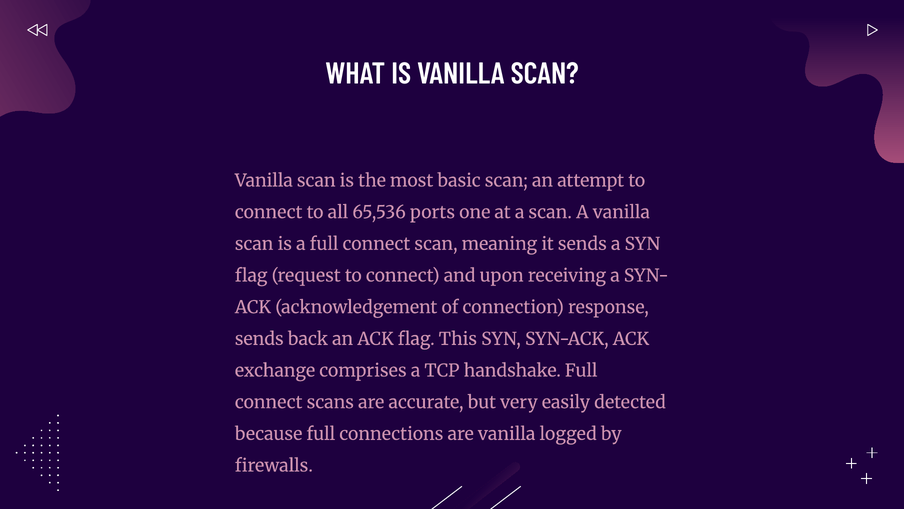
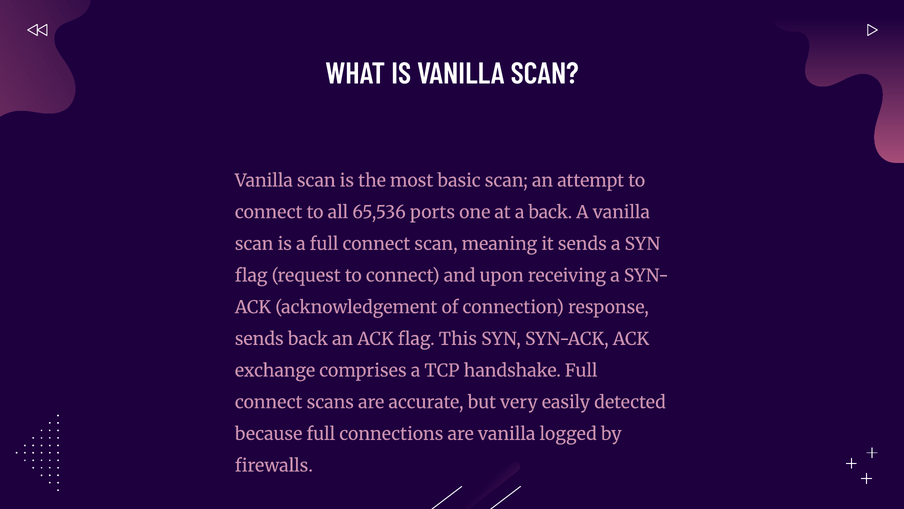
a scan: scan -> back (550, 212)
